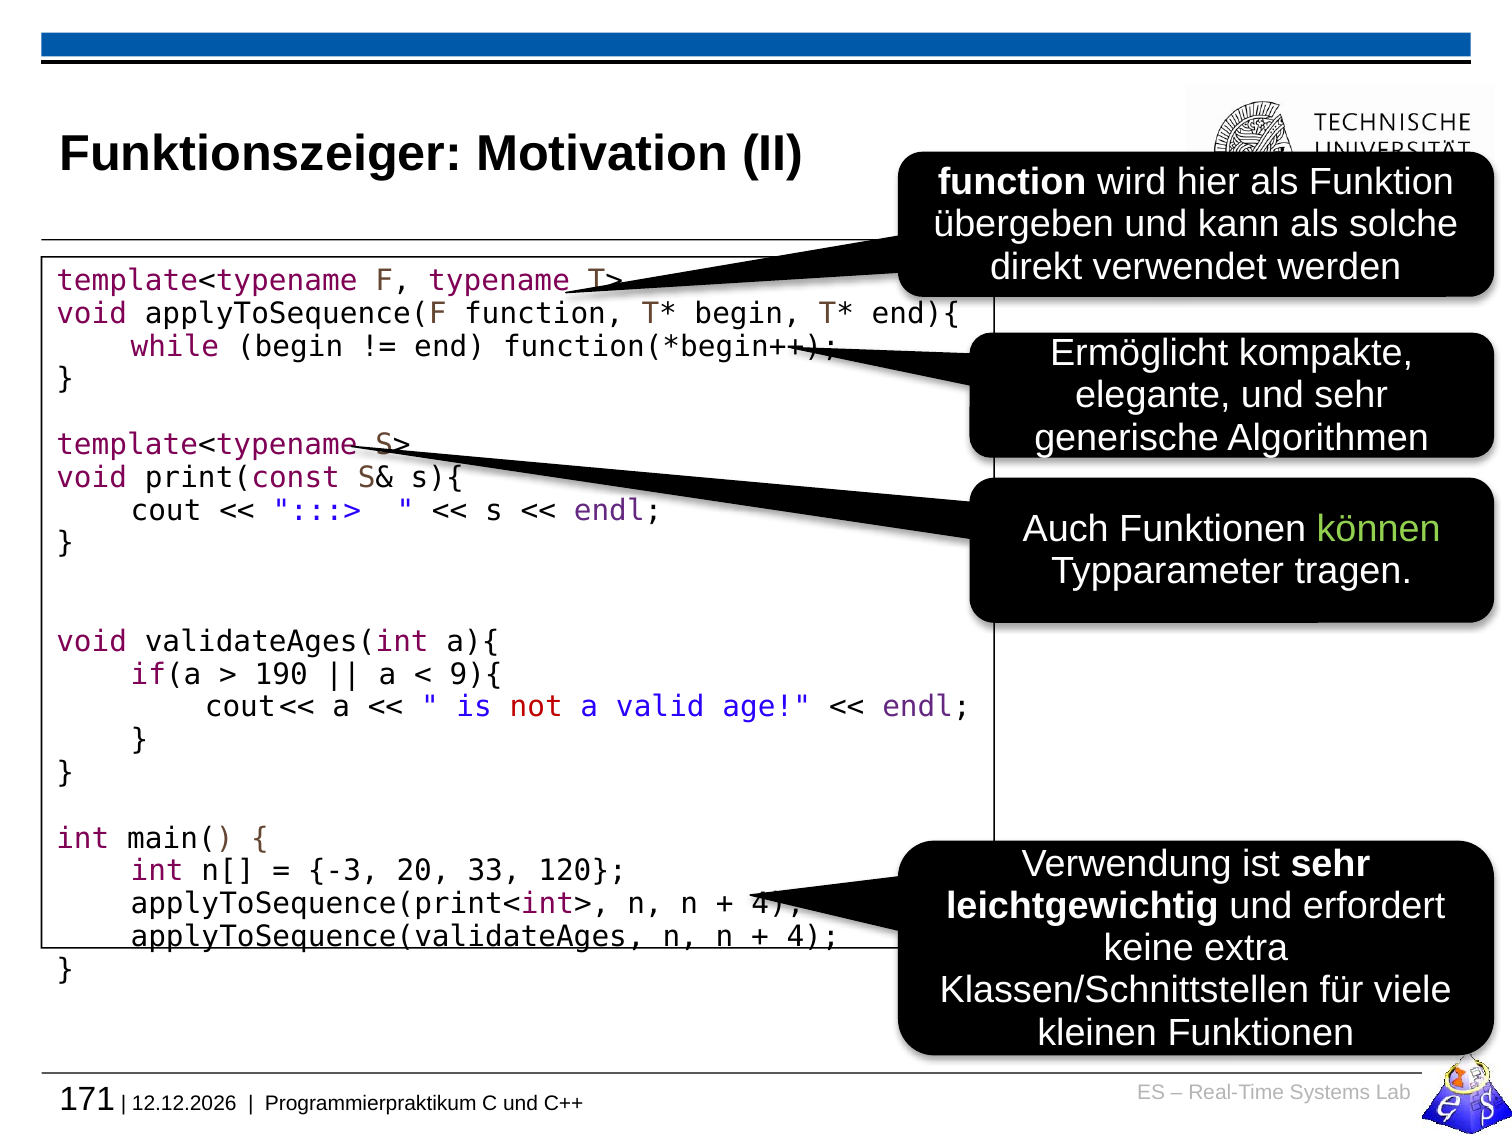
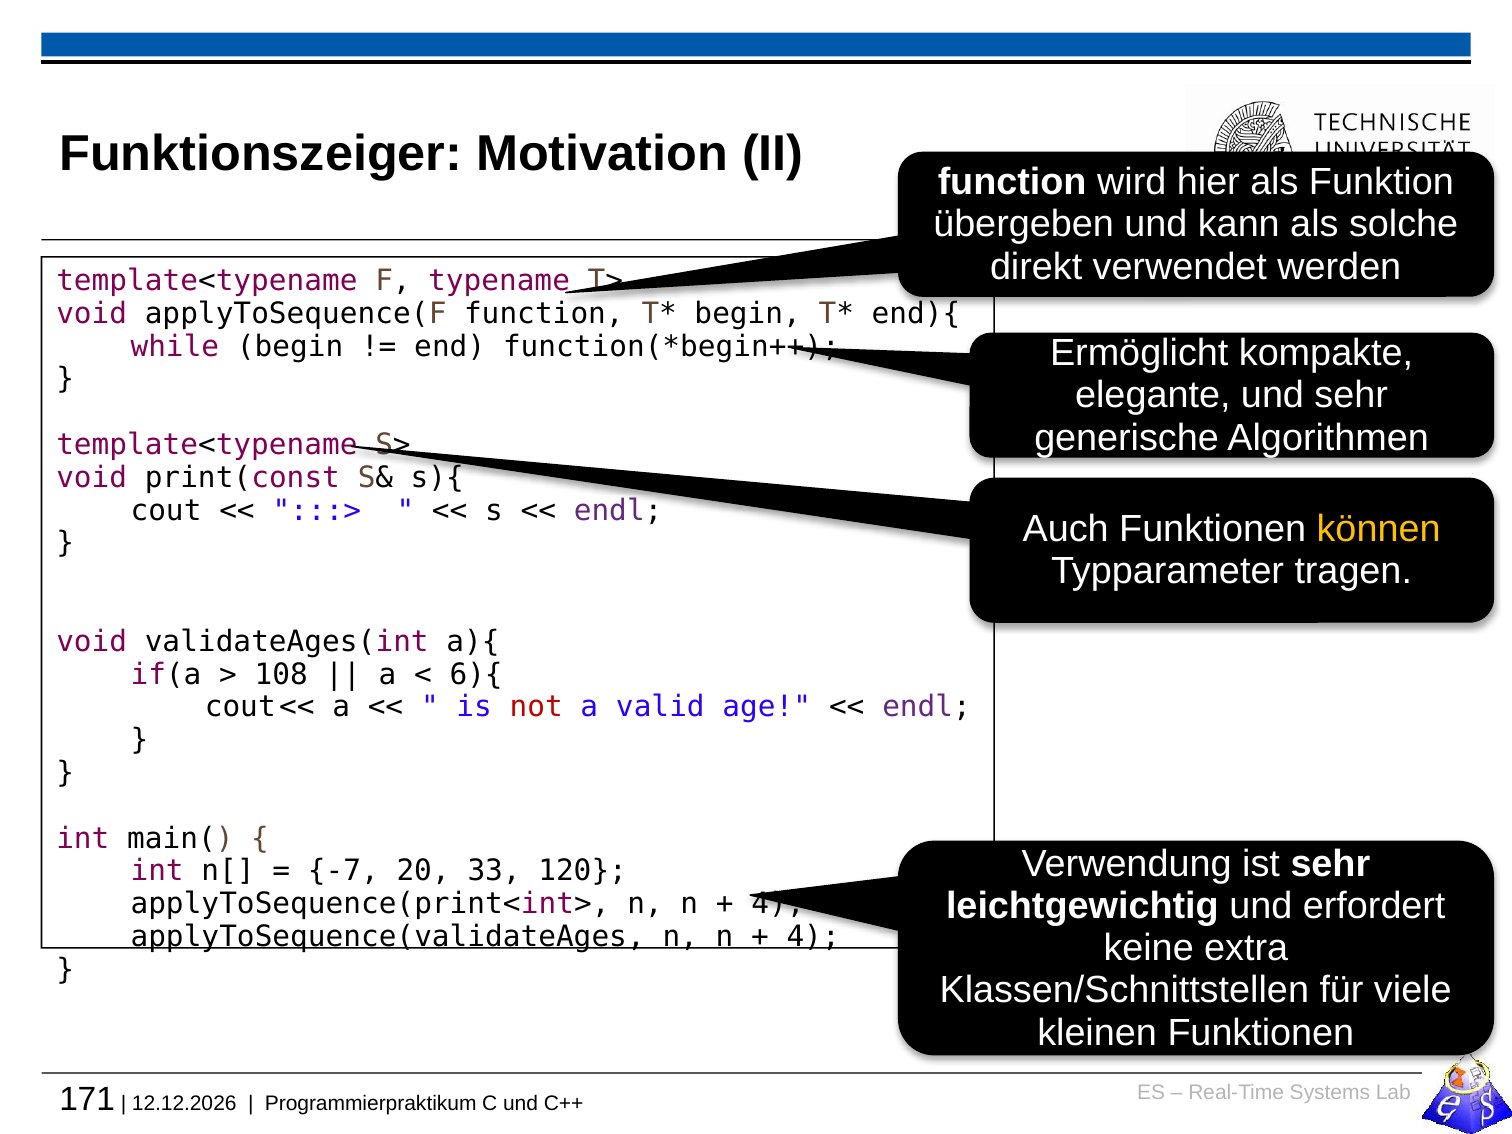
können colour: light green -> yellow (1379, 529)
190: 190 -> 108 (281, 674)
9){: 9){ -> 6){ (476, 674)
-3: -3 -> -7 (343, 871)
